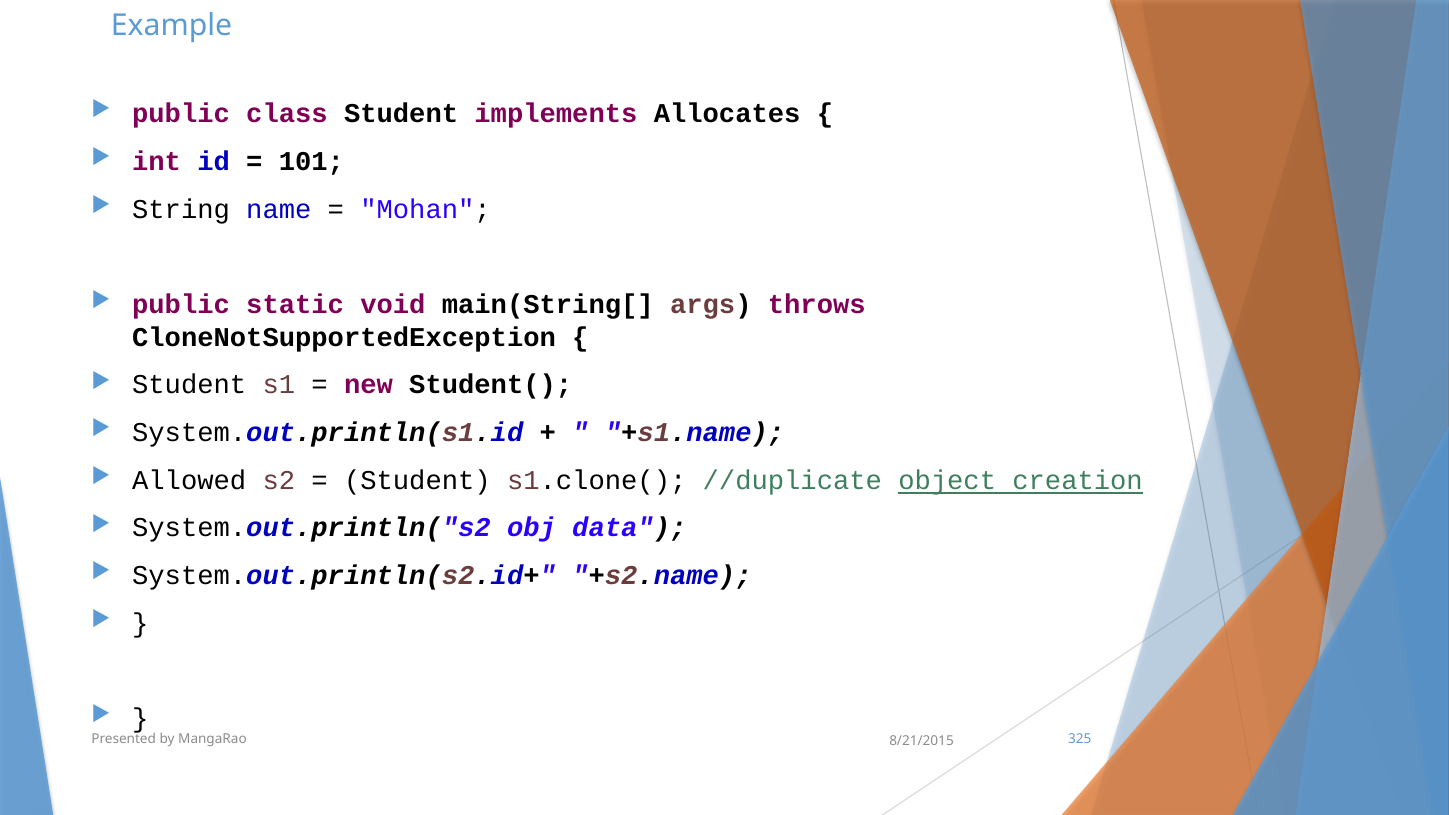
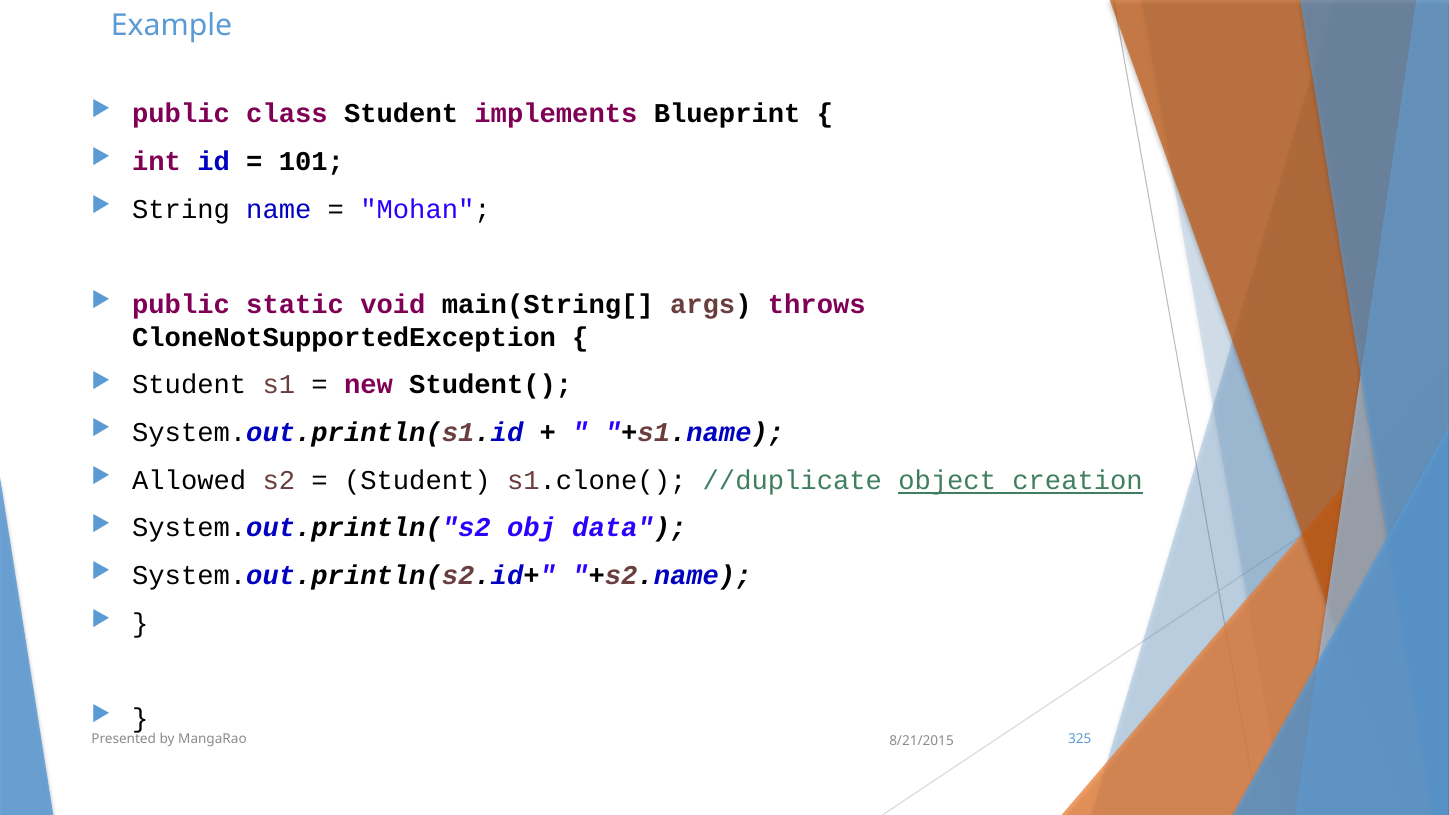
Allocates: Allocates -> Blueprint (727, 114)
